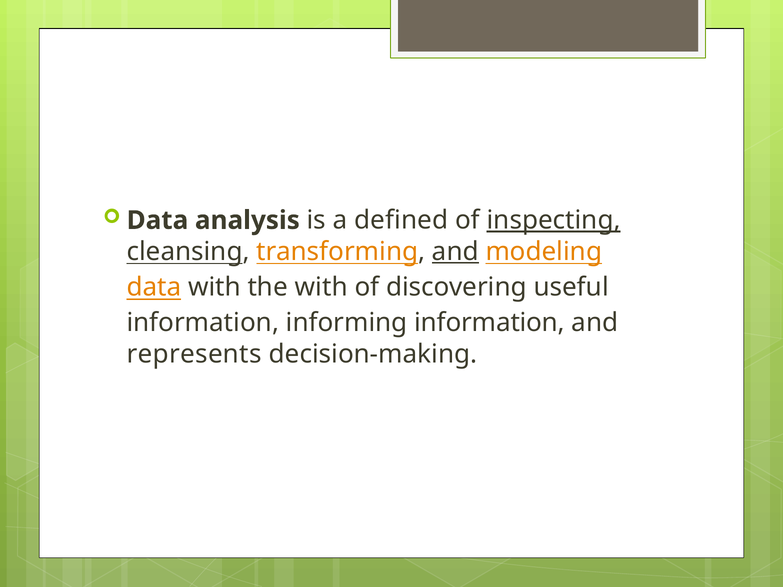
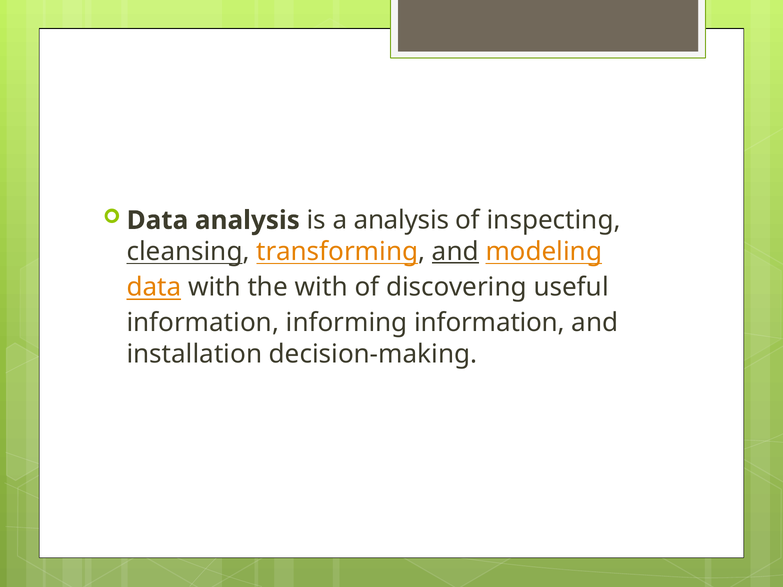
a defined: defined -> analysis (401, 220)
inspecting underline: present -> none (554, 220)
represents: represents -> installation (194, 354)
